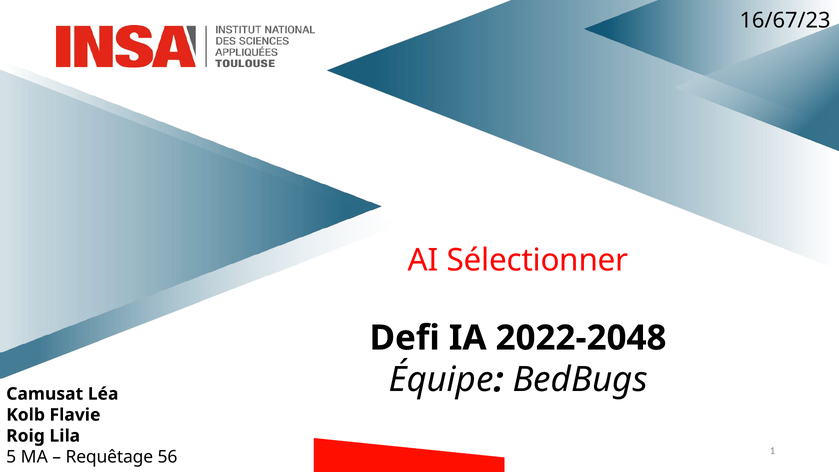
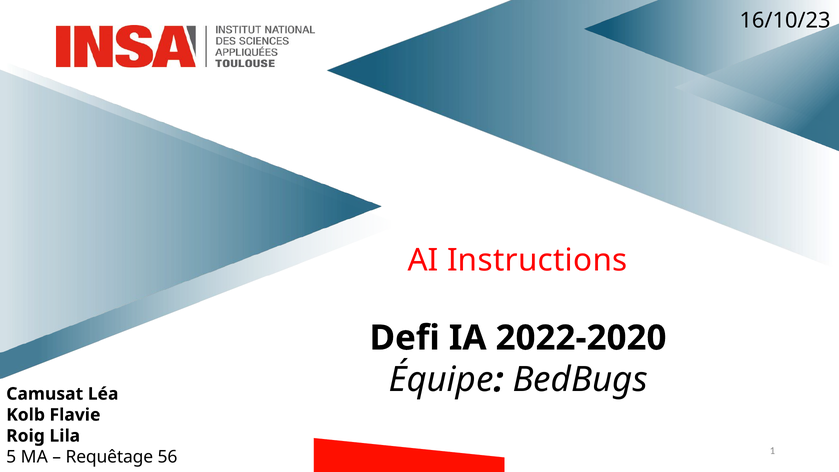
16/67/23: 16/67/23 -> 16/10/23 (785, 21)
Sélectionner: Sélectionner -> Instructions (537, 260)
2022-2048: 2022-2048 -> 2022-2020 (581, 338)
